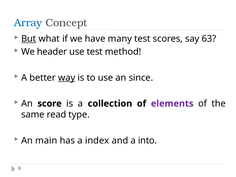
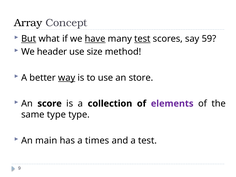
Array colour: blue -> black (28, 23)
have underline: none -> present (95, 39)
test underline: none -> present (142, 39)
63: 63 -> 59 (209, 39)
use test: test -> size (95, 52)
since: since -> store (141, 78)
same read: read -> type (56, 115)
index: index -> times (97, 140)
a into: into -> test (147, 140)
